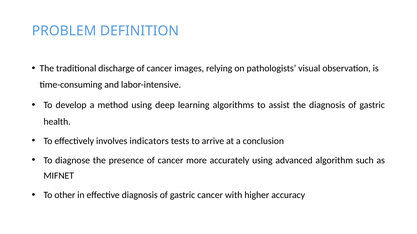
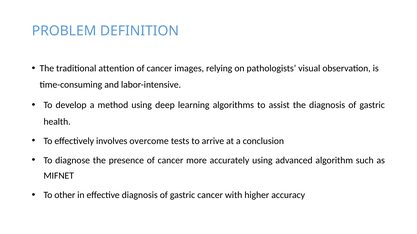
discharge: discharge -> attention (116, 68)
indicators: indicators -> overcome (149, 141)
